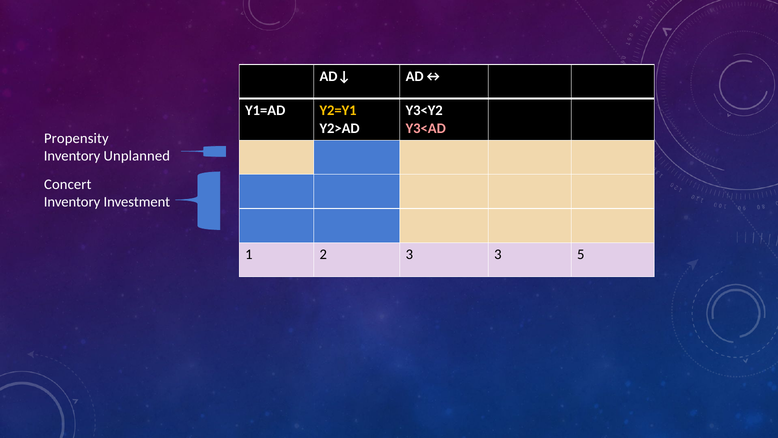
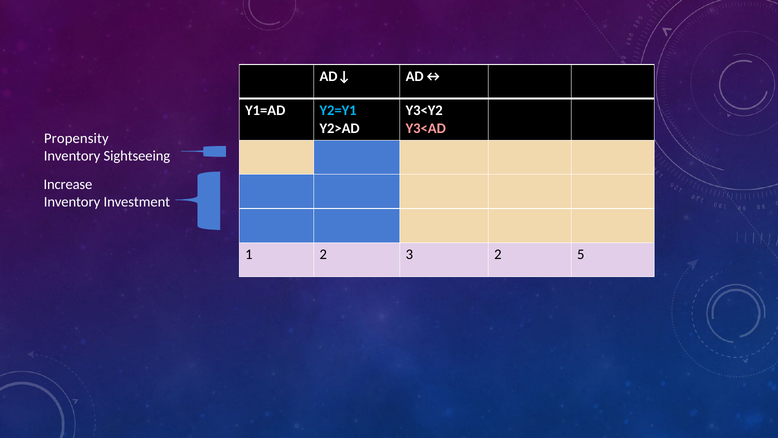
Y2=Y1 colour: yellow -> light blue (338, 111)
Unplanned: Unplanned -> Sightseeing (137, 156)
Concert: Concert -> Increase (68, 184)
3 3: 3 -> 2 (498, 254)
